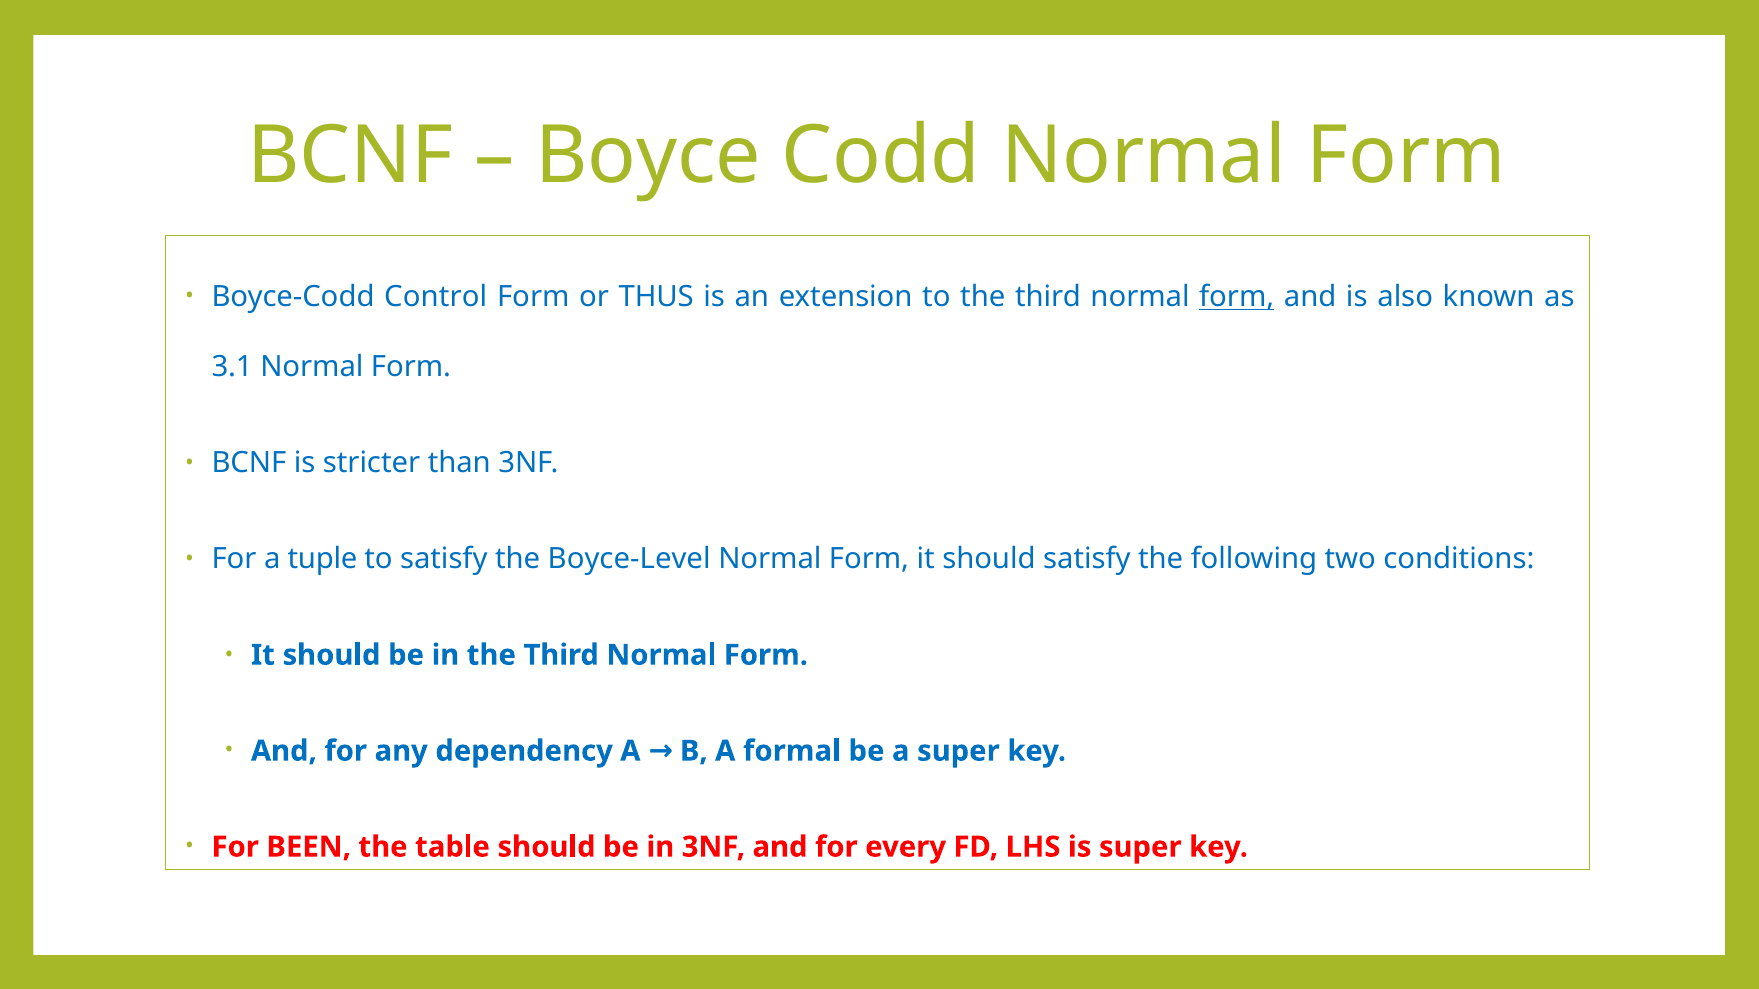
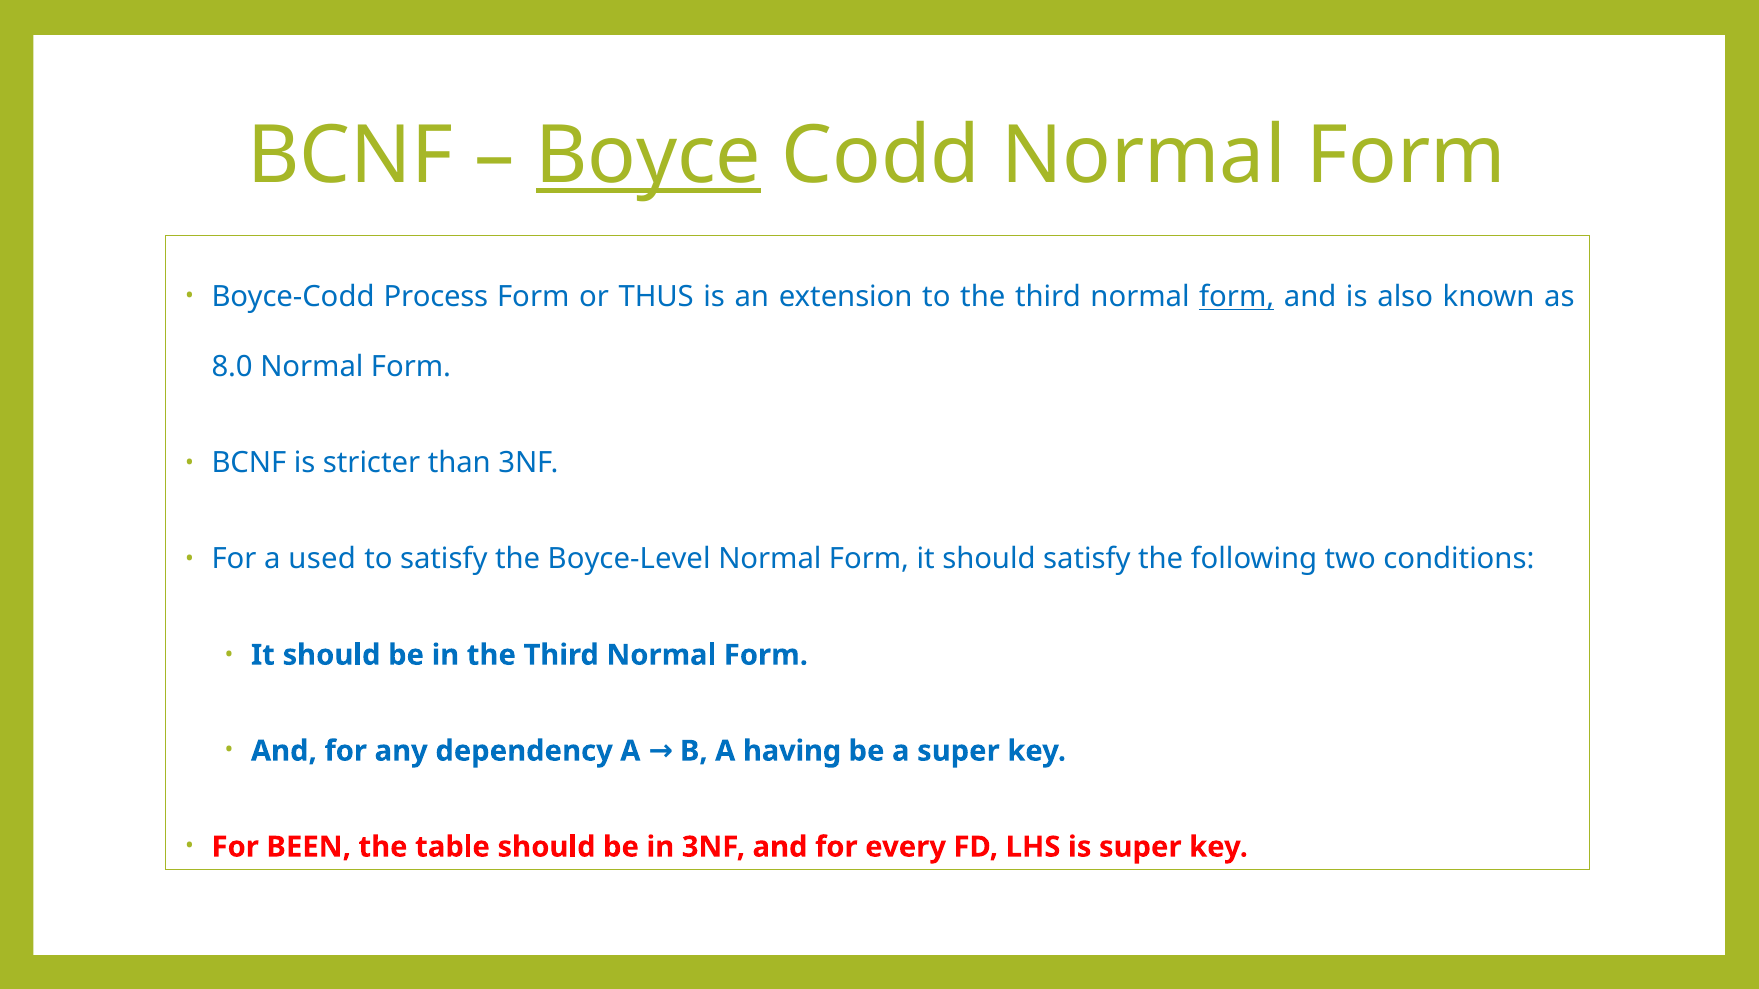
Boyce underline: none -> present (648, 156)
Control: Control -> Process (436, 297)
3.1: 3.1 -> 8.0 (232, 367)
tuple: tuple -> used (322, 559)
formal: formal -> having (792, 751)
